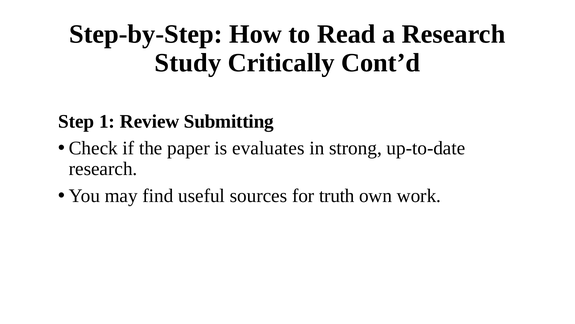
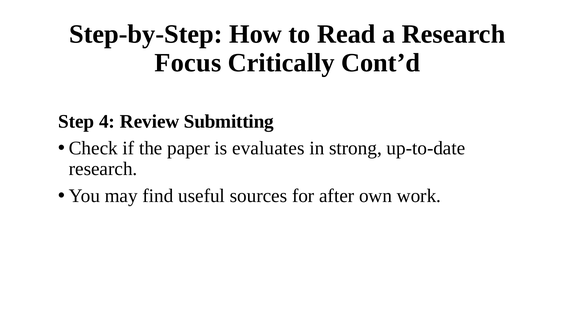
Study: Study -> Focus (188, 63)
1: 1 -> 4 (107, 121)
truth: truth -> after (337, 195)
